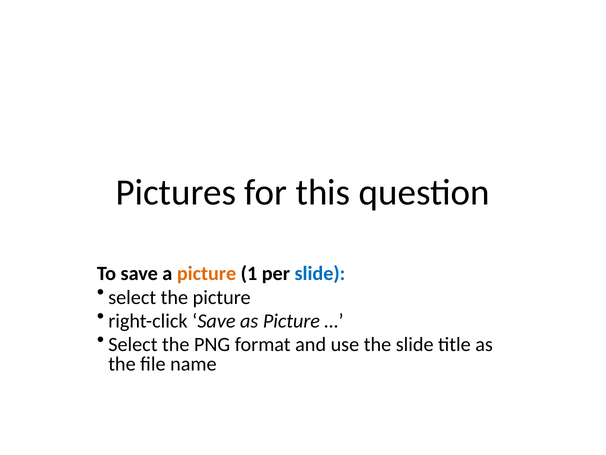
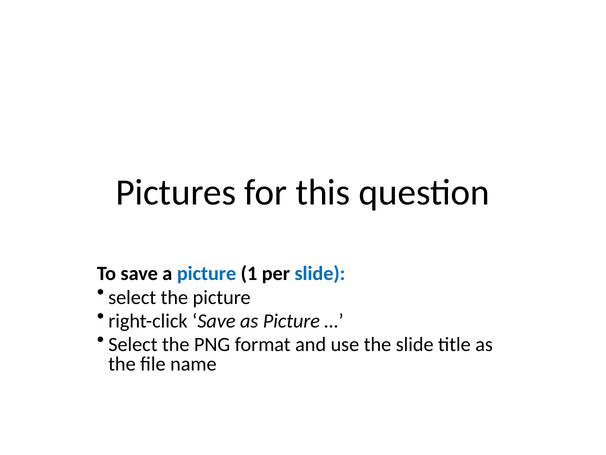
picture colour: orange -> blue (207, 273)
